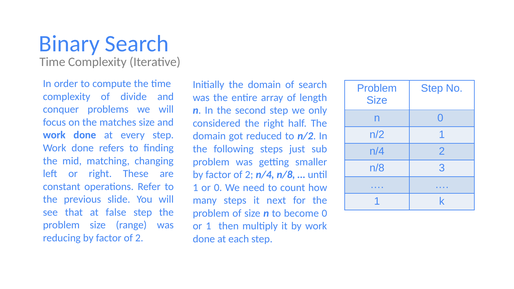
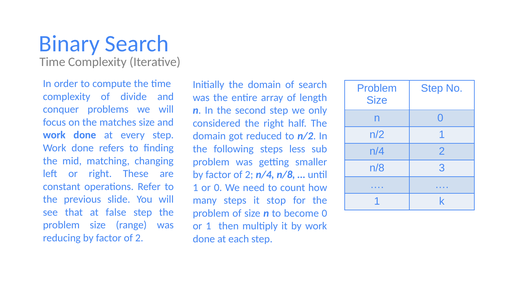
just: just -> less (297, 149)
next: next -> stop (276, 200)
